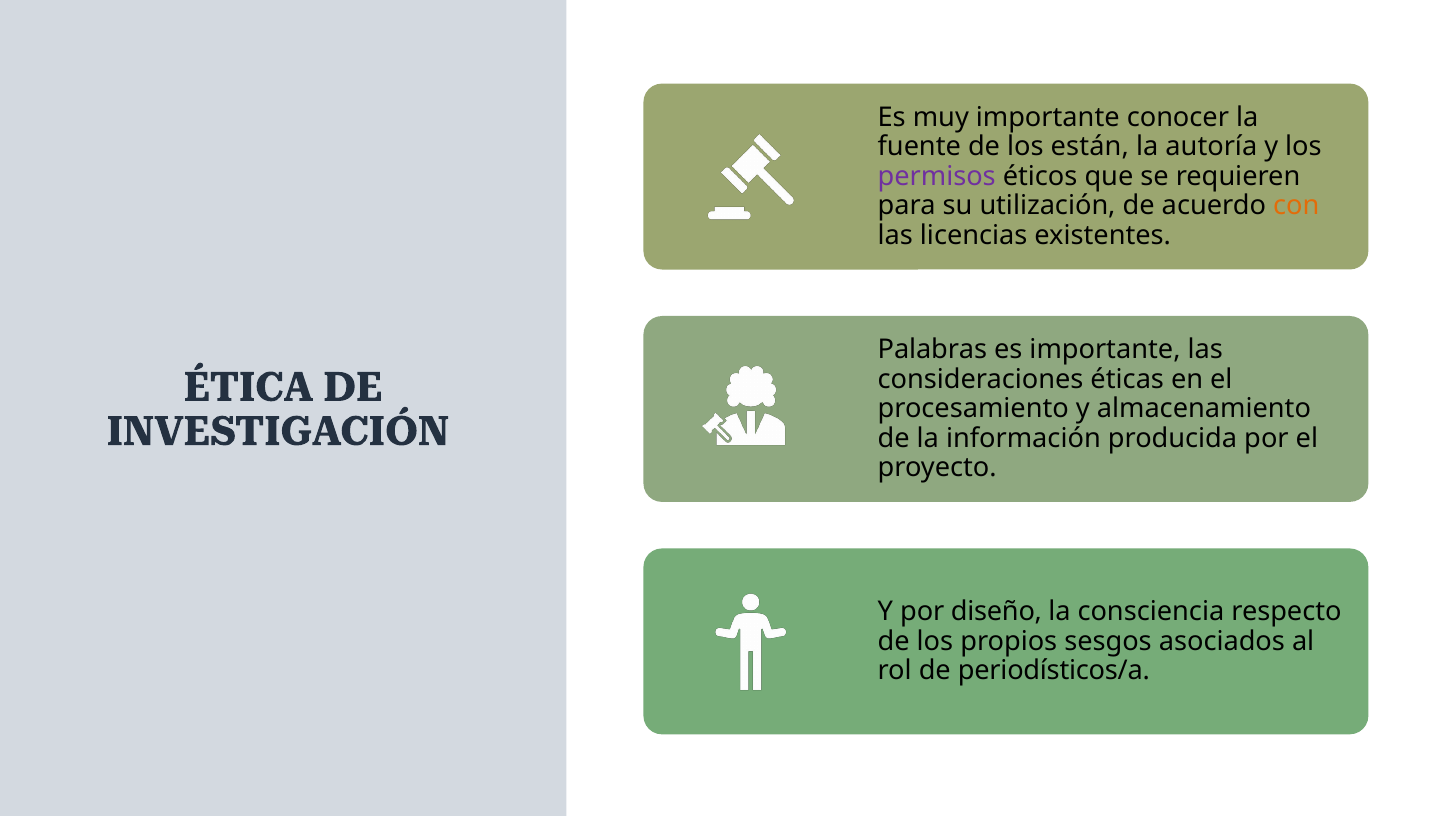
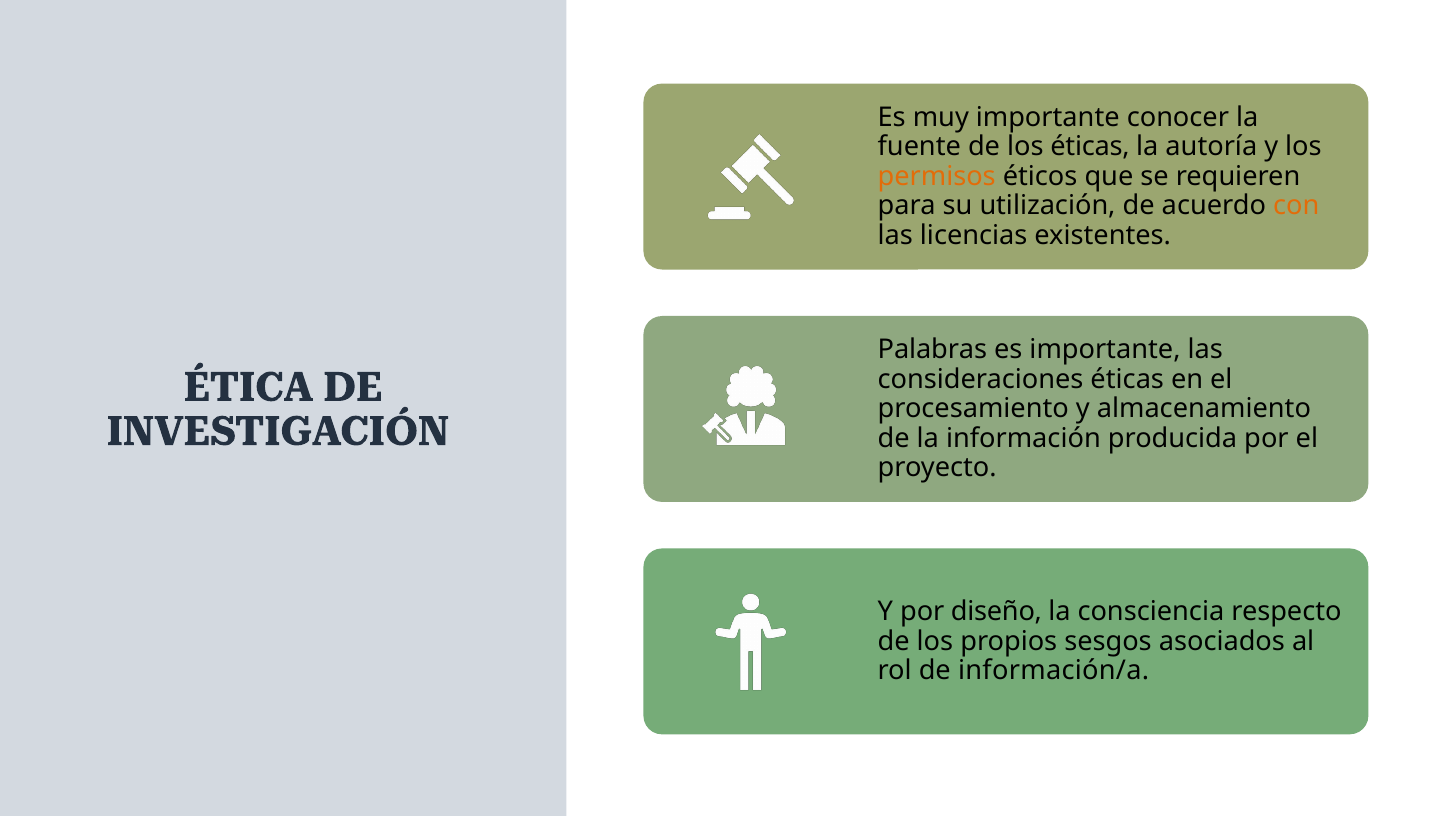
los están: están -> éticas (1090, 147)
permisos colour: purple -> orange (937, 176)
periodísticos/a: periodísticos/a -> información/a (1054, 670)
